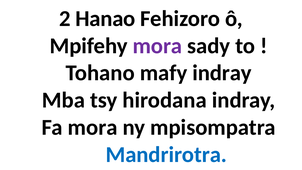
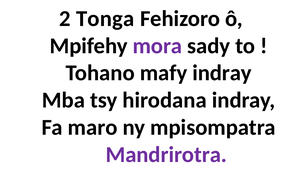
Hanao: Hanao -> Tonga (105, 19)
Fa mora: mora -> maro (93, 127)
Mandrirotra colour: blue -> purple (166, 154)
